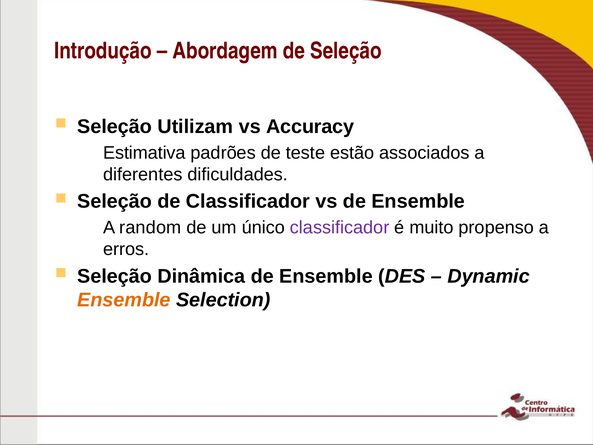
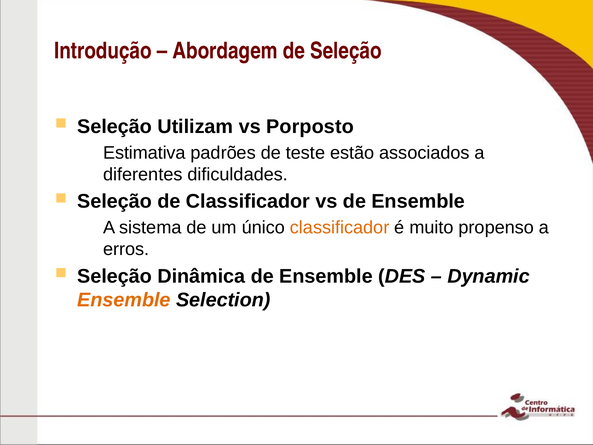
Accuracy: Accuracy -> Porposto (310, 126)
random: random -> sistema (150, 227)
classificador colour: purple -> orange (340, 227)
